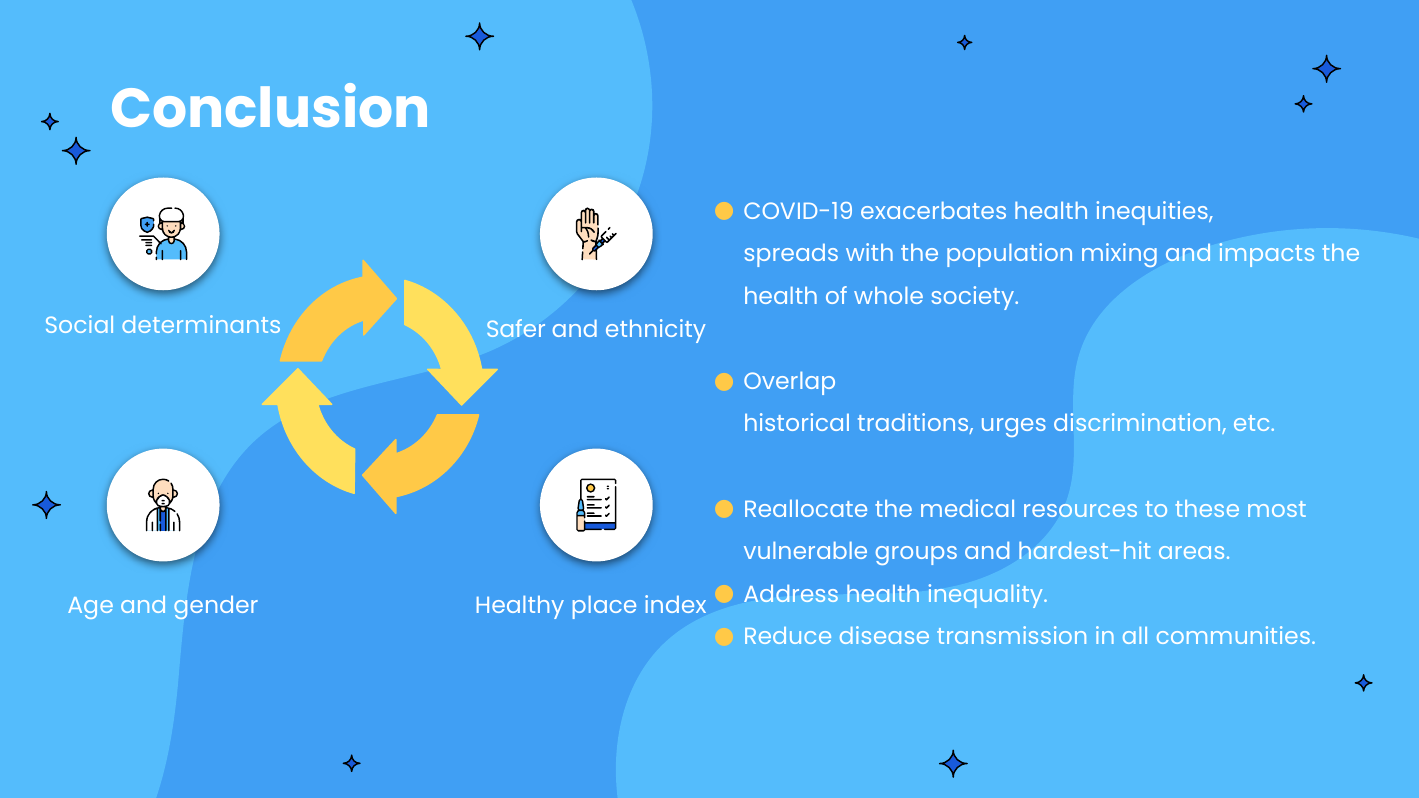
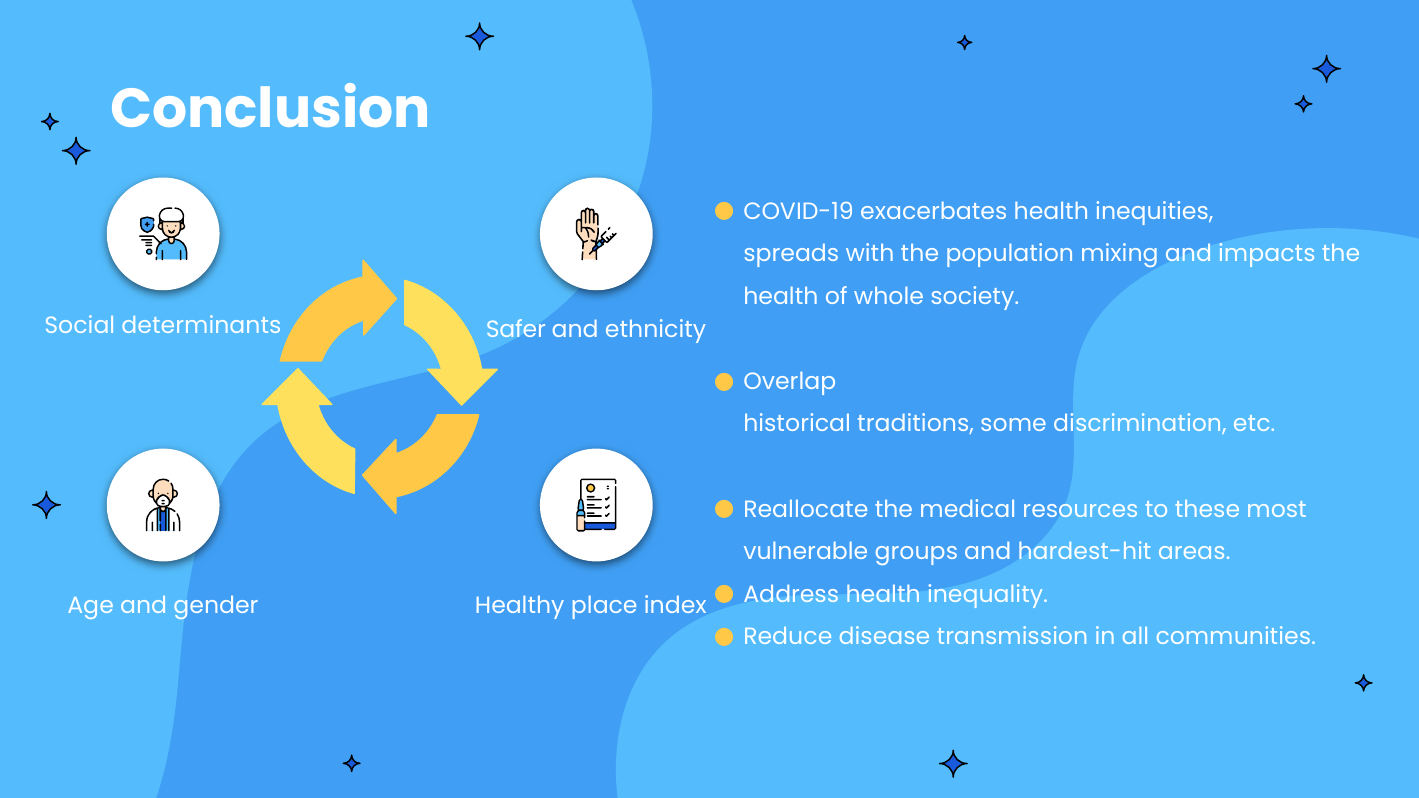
urges: urges -> some (1013, 424)
